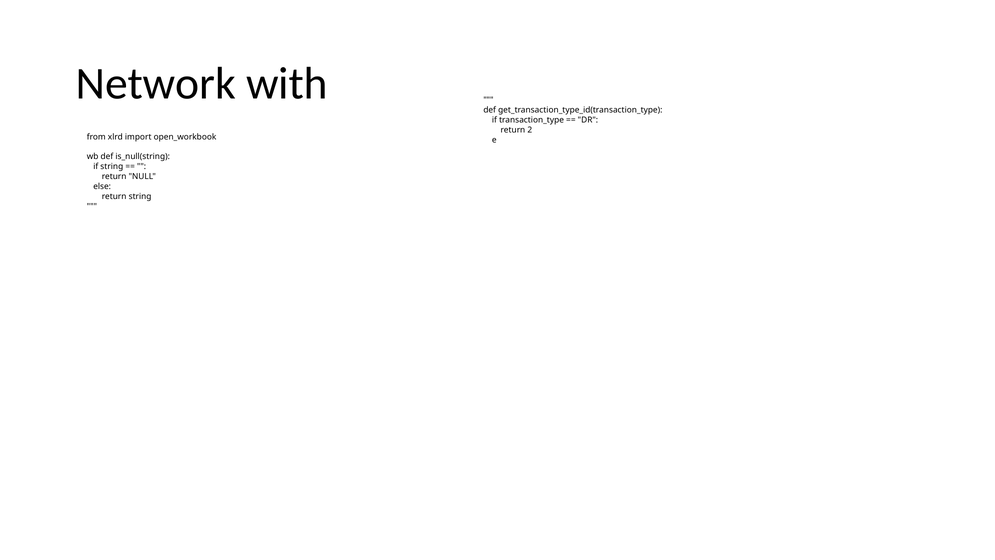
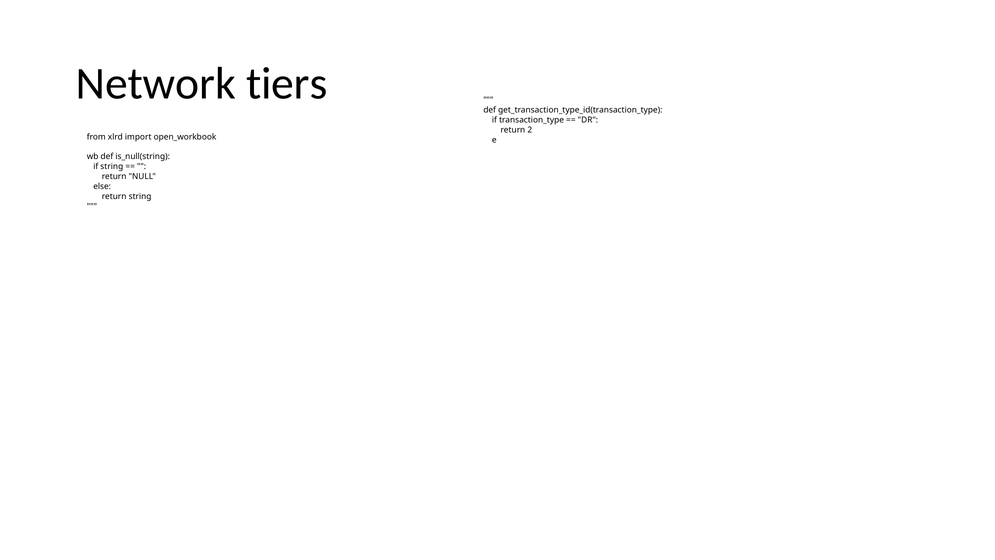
with: with -> tiers (287, 84)
